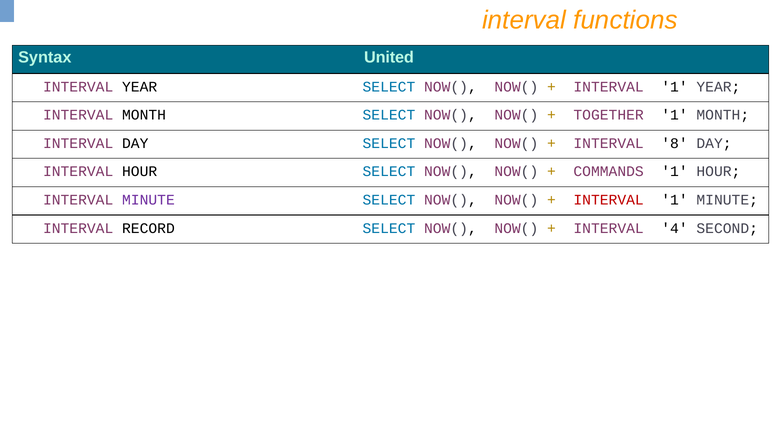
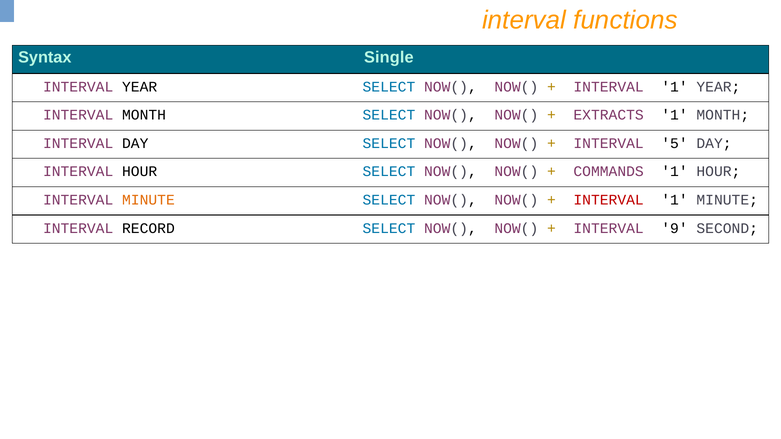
United: United -> Single (389, 58)
TOGETHER: TOGETHER -> EXTRACTS (609, 115)
8: 8 -> 5 (674, 143)
MINUTE colour: purple -> orange (148, 200)
4: 4 -> 9 (674, 228)
